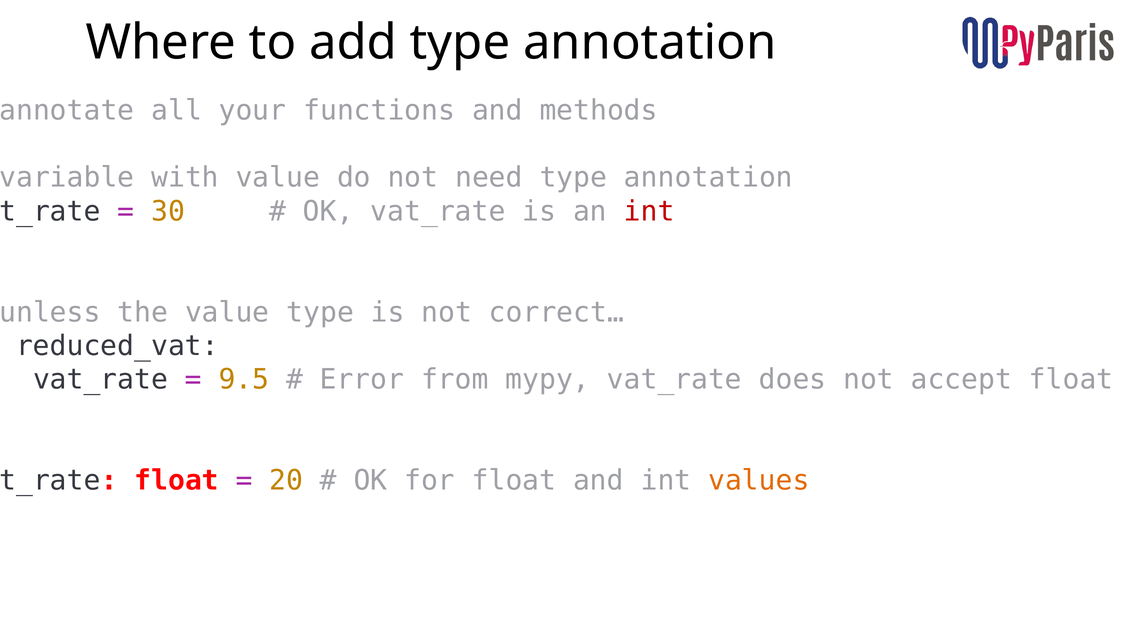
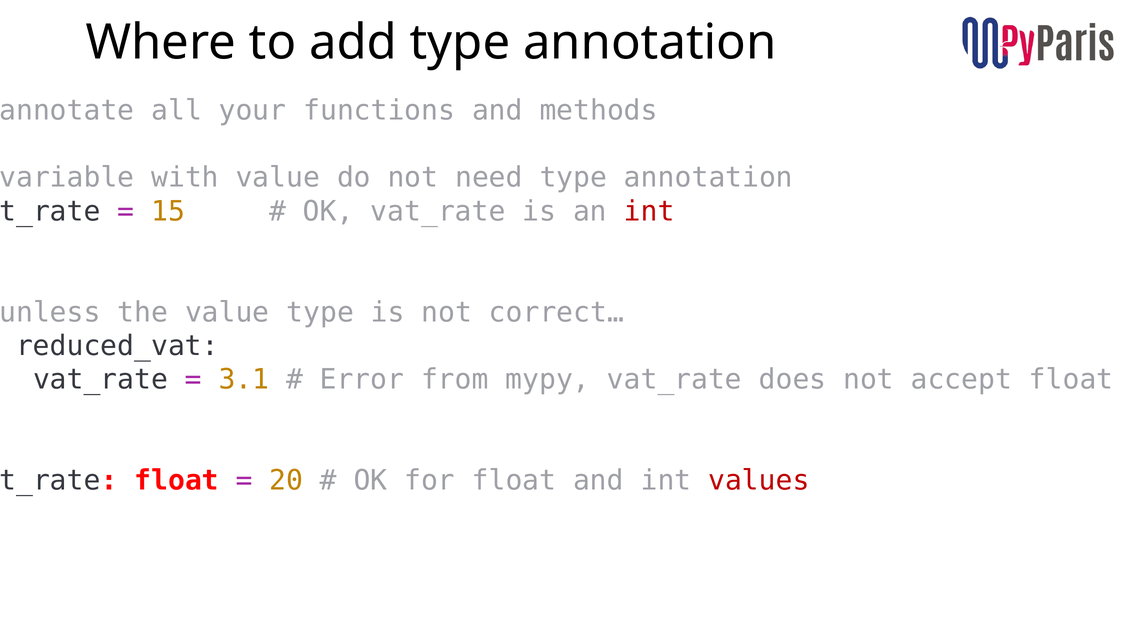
30: 30 -> 15 (168, 211)
9.5: 9.5 -> 3.1 (244, 380)
values colour: orange -> red (759, 481)
